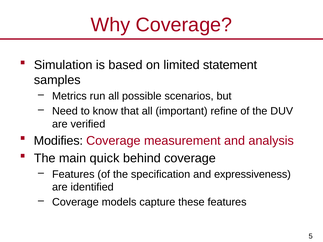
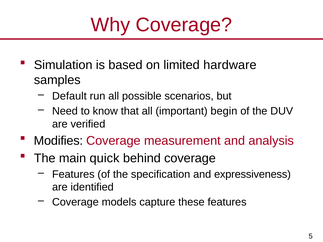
statement: statement -> hardware (230, 65)
Metrics: Metrics -> Default (69, 96)
refine: refine -> begin (224, 111)
